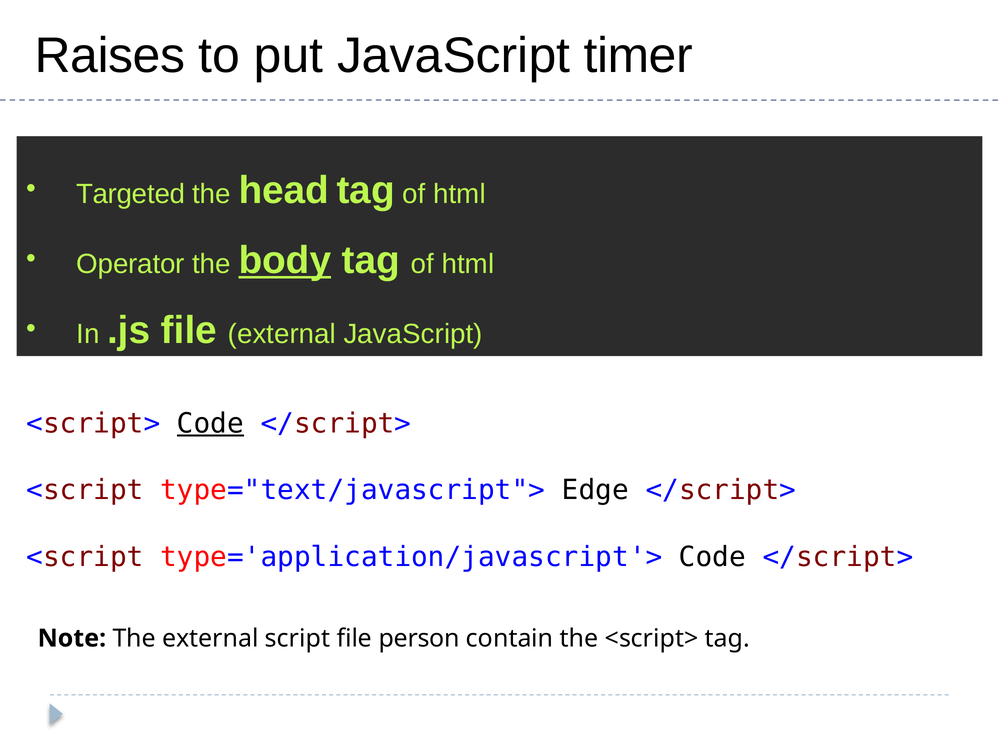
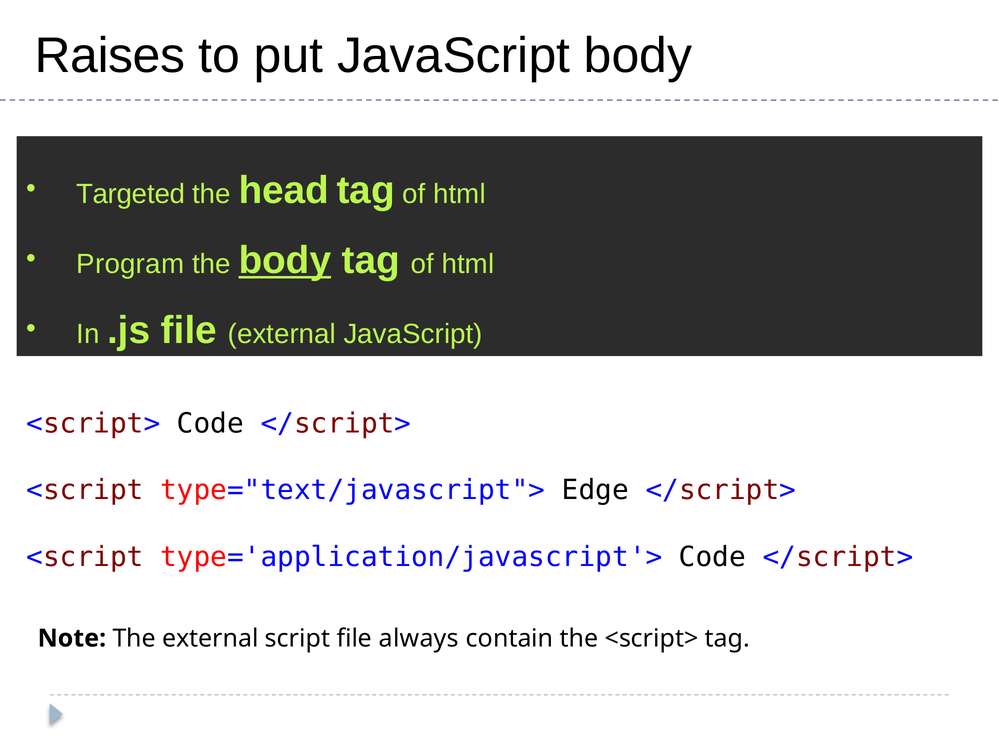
JavaScript timer: timer -> body (638, 56)
Operator: Operator -> Program (130, 264)
Code underline: present -> none (210, 423)
person: person -> always (419, 638)
